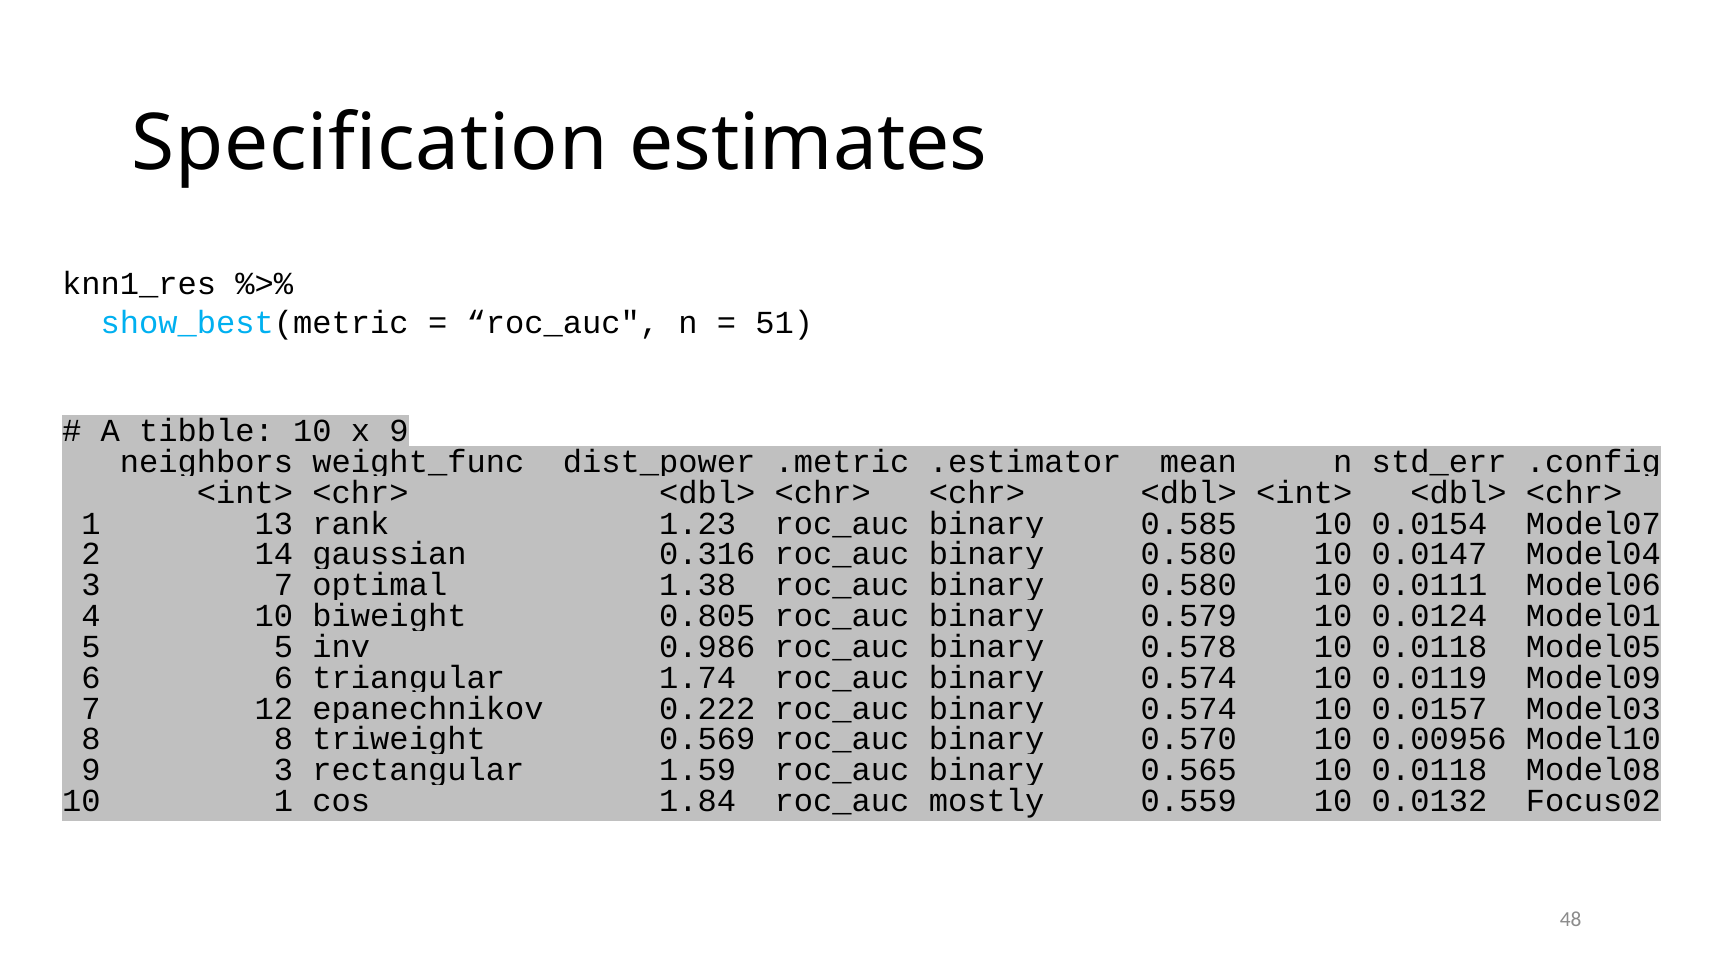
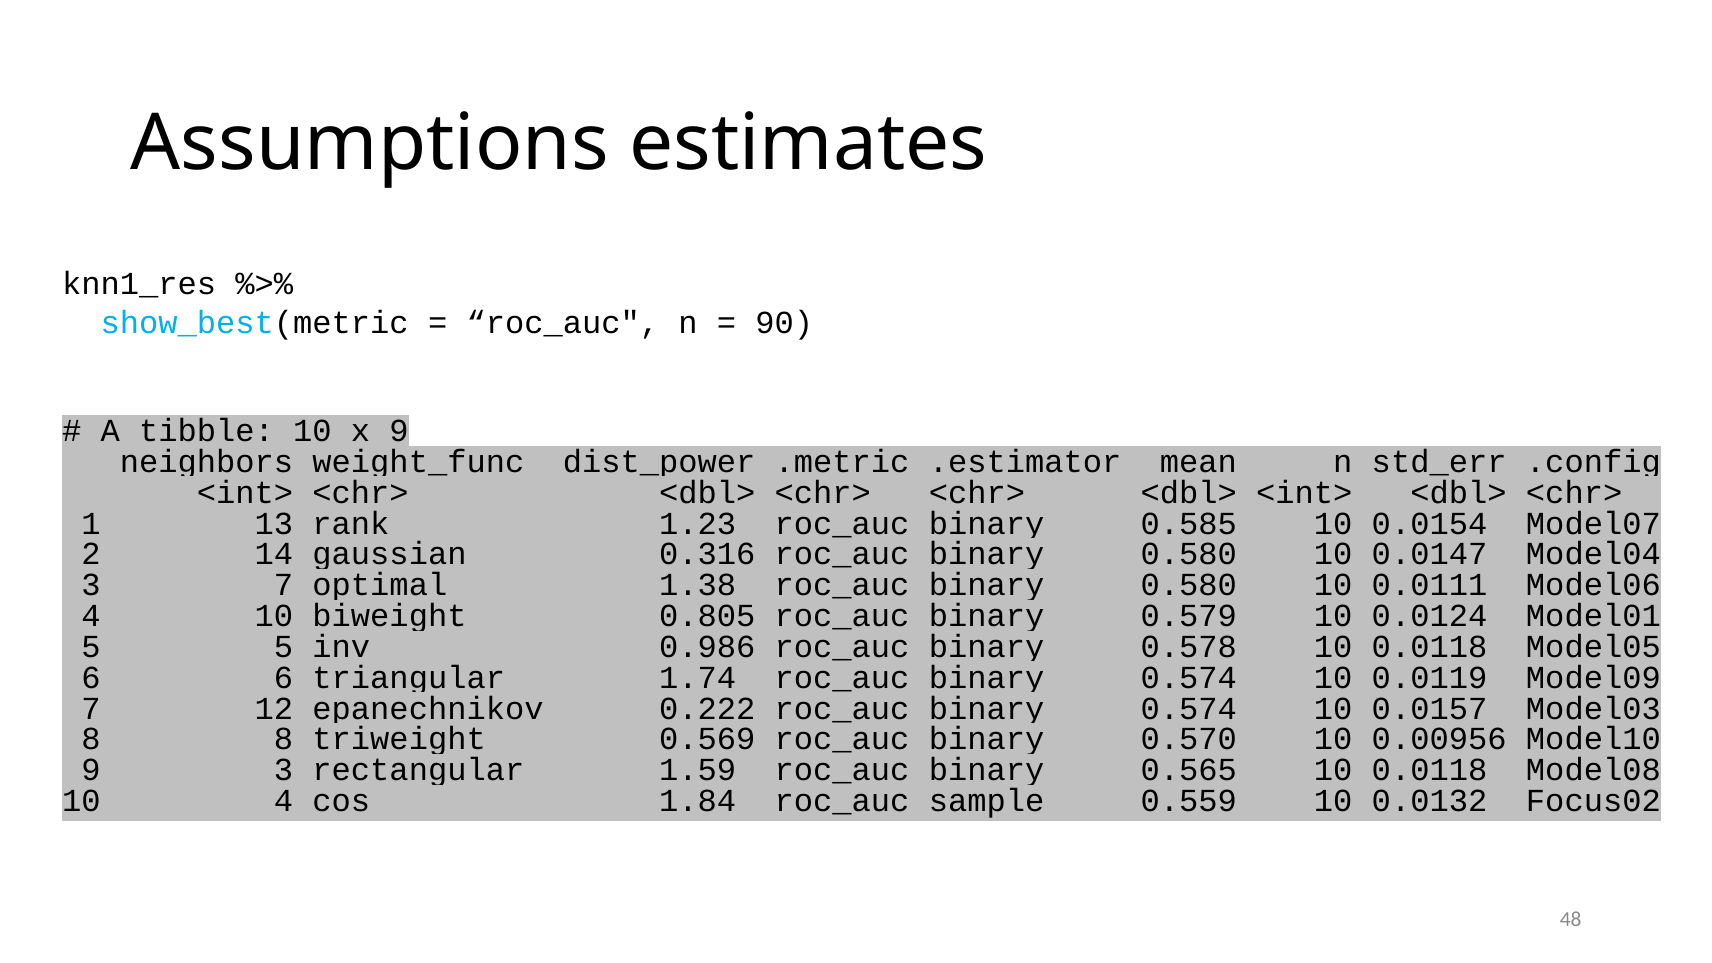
Specification: Specification -> Assumptions (370, 144)
51: 51 -> 90 (784, 323)
10 1: 1 -> 4 (284, 801)
mostly: mostly -> sample (987, 801)
